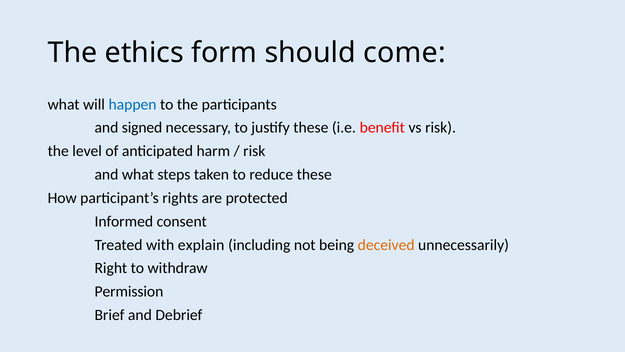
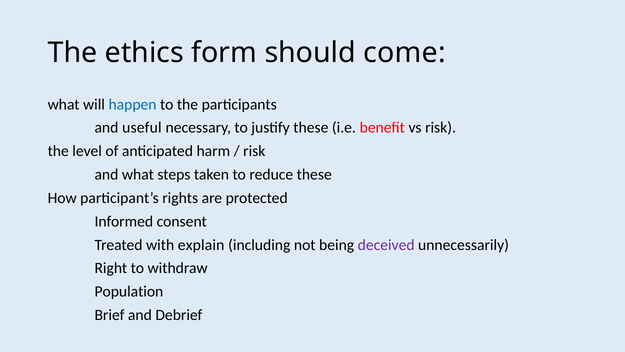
signed: signed -> useful (142, 128)
deceived colour: orange -> purple (386, 245)
Permission: Permission -> Population (129, 291)
